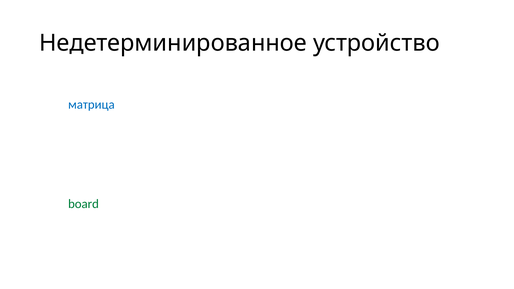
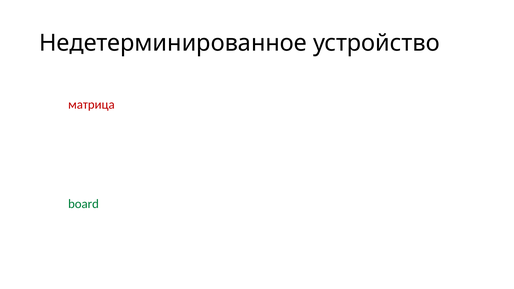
матрица colour: blue -> red (91, 105)
